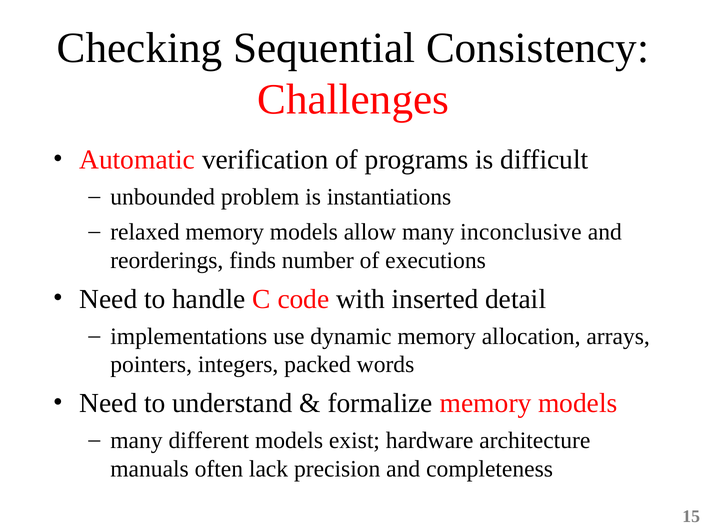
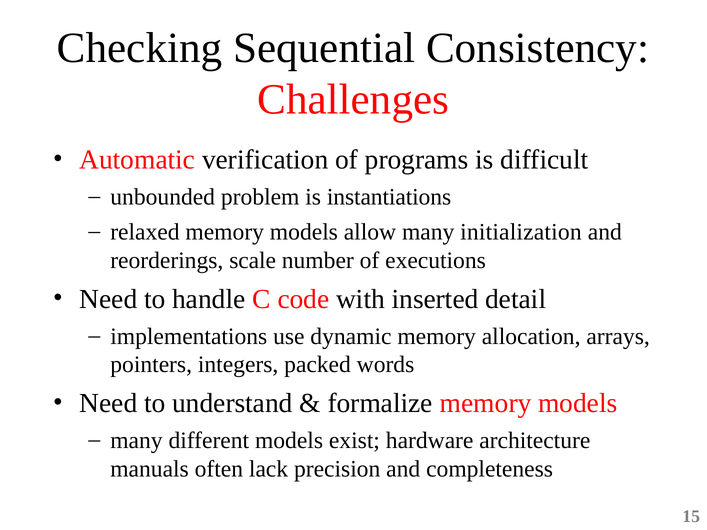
inconclusive: inconclusive -> initialization (521, 232)
finds: finds -> scale (253, 261)
